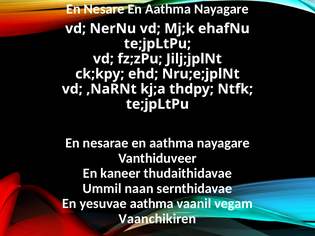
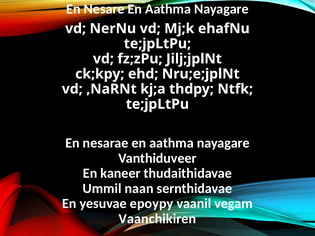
yesuvae aathma: aathma -> epoypy (152, 204)
